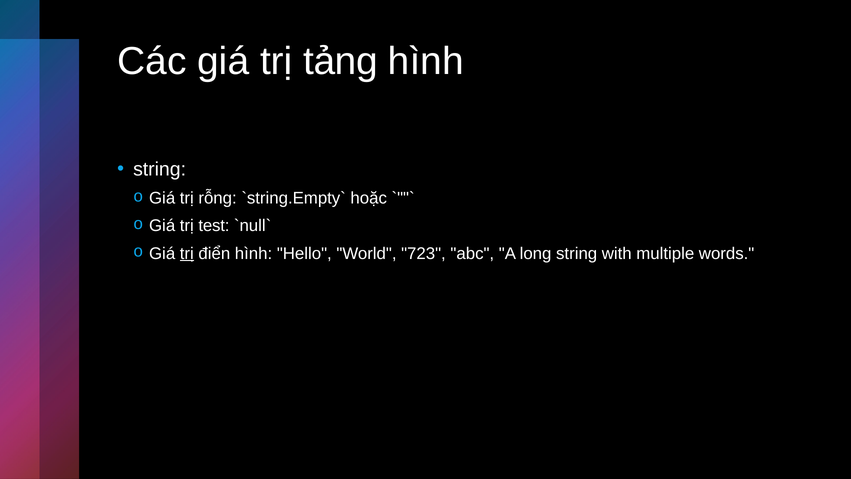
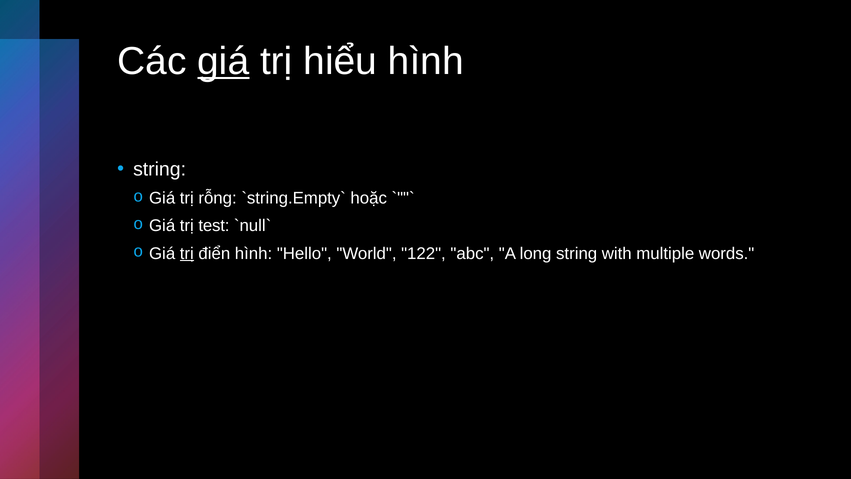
giá underline: none -> present (223, 61)
tảng: tảng -> hiểu (340, 61)
723: 723 -> 122 (423, 253)
